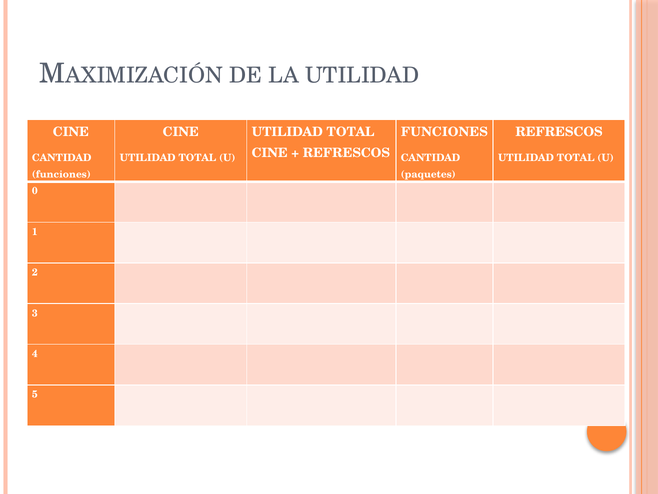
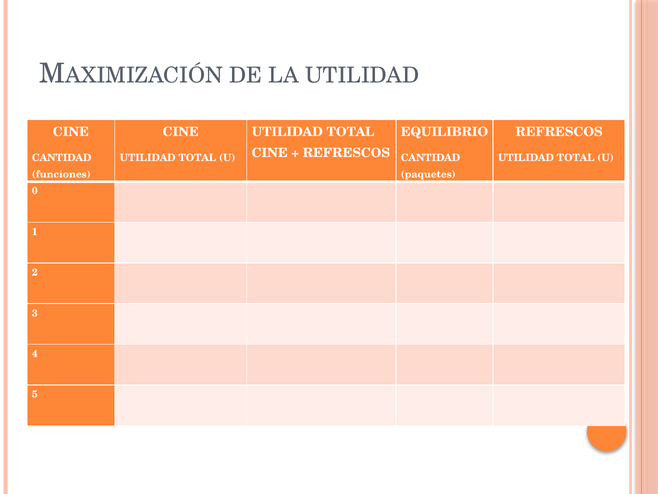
FUNCIONES: FUNCIONES -> EQUILIBRIO (445, 132)
